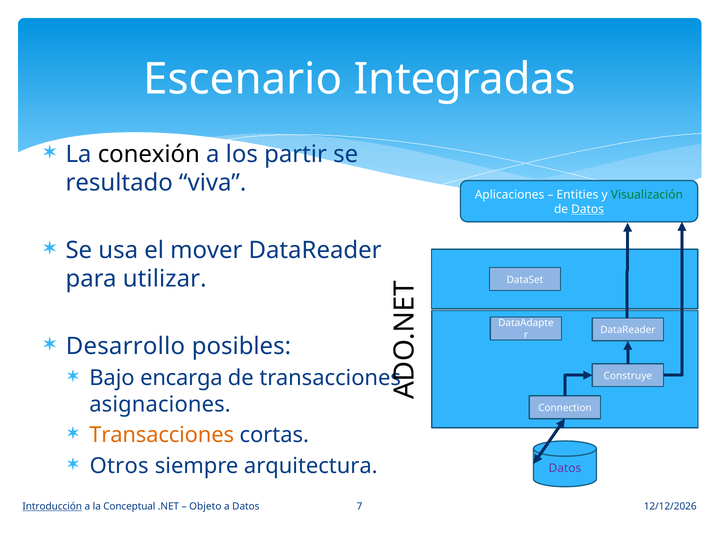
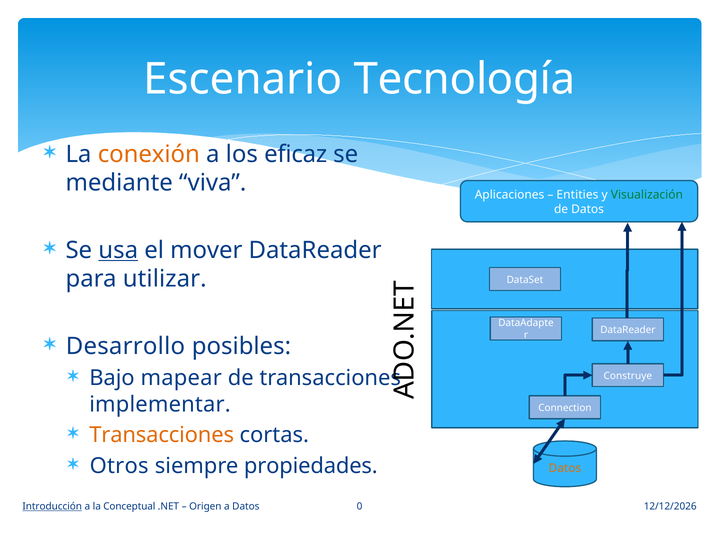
Integradas: Integradas -> Tecnología (465, 79)
conexión colour: black -> orange (149, 154)
partir: partir -> eficaz (296, 154)
resultado: resultado -> mediante (119, 183)
Datos underline: present -> none (588, 209)
usa underline: none -> present (118, 250)
encarga: encarga -> mapear (181, 377)
asignaciones: asignaciones -> implementar (160, 404)
arquitectura: arquitectura -> propiedades (311, 465)
Datos colour: purple -> orange (565, 468)
Objeto: Objeto -> Origen (205, 506)
7: 7 -> 0 (360, 506)
